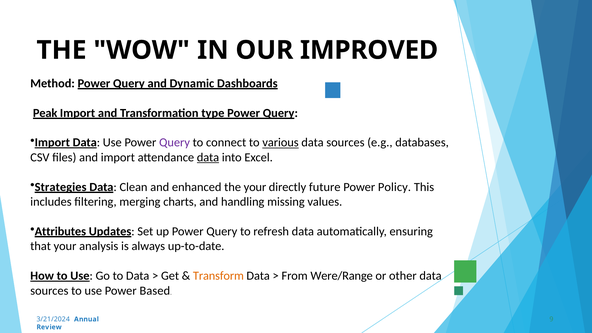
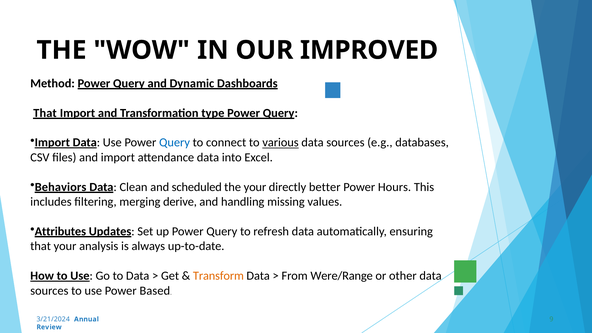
Peak: Peak -> That (45, 113)
Query colour: purple -> blue (175, 143)
data underline: present -> none (208, 157)
Strategies: Strategies -> Behaviors (61, 187)
enhanced: enhanced -> scheduled (197, 187)
future: future -> better (325, 187)
Policy: Policy -> Hours (395, 187)
charts: charts -> derive (180, 202)
